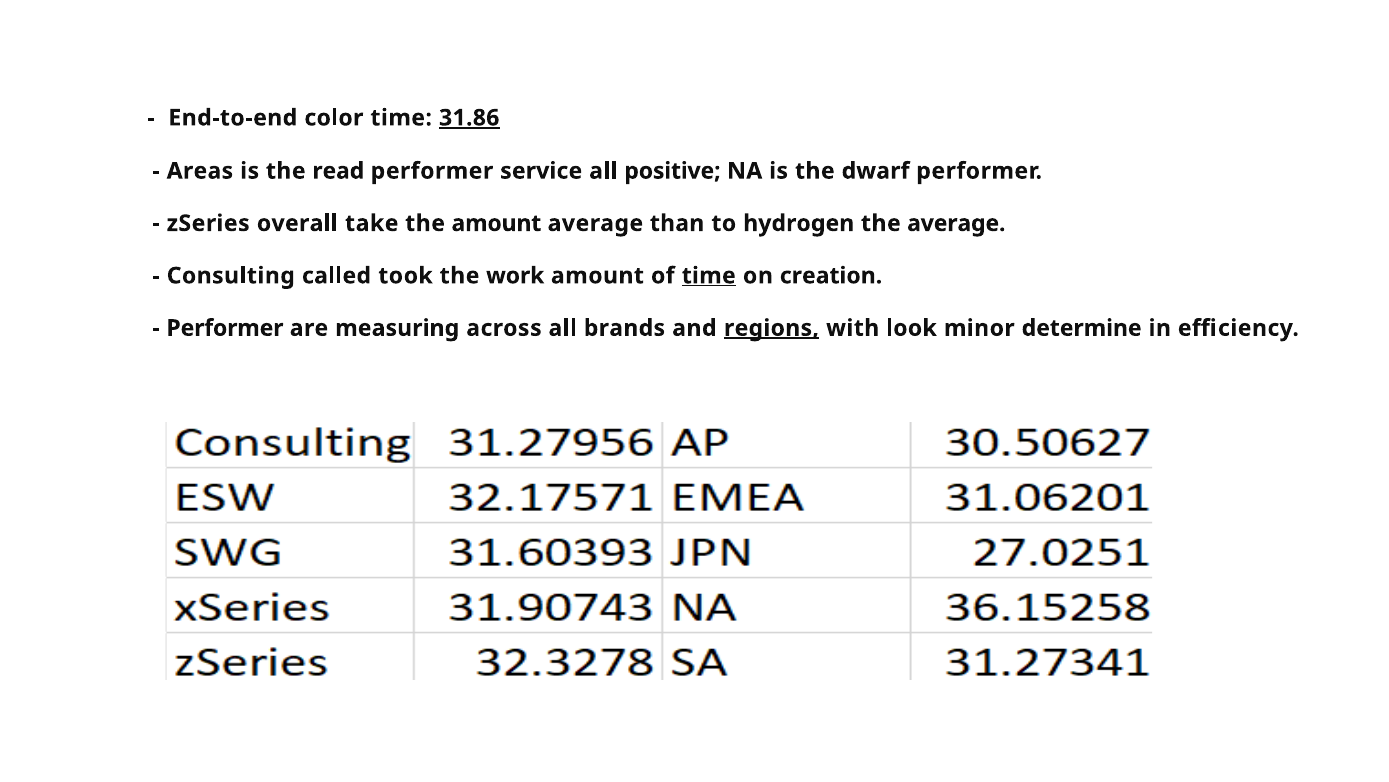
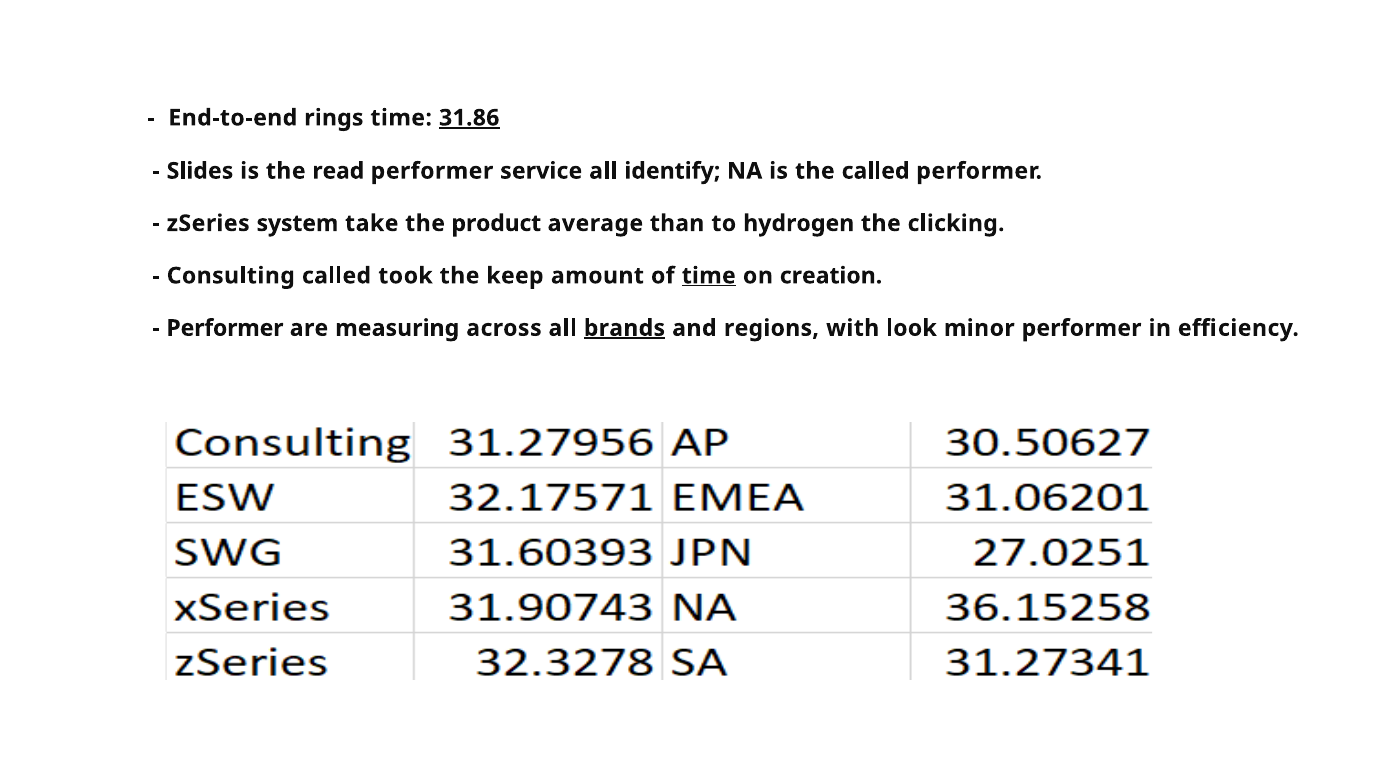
color: color -> rings (334, 118)
Areas: Areas -> Slides (200, 171)
positive: positive -> identify (672, 171)
the dwarf: dwarf -> called (876, 171)
overall: overall -> system (297, 223)
the amount: amount -> product (496, 223)
the average: average -> clicking (956, 223)
work: work -> keep (515, 276)
brands underline: none -> present (624, 328)
regions underline: present -> none (771, 328)
minor determine: determine -> performer (1082, 328)
